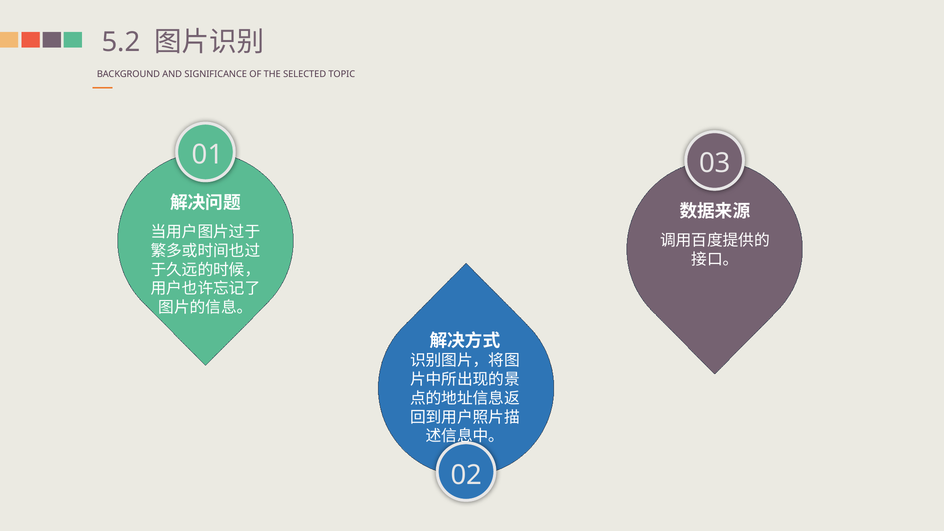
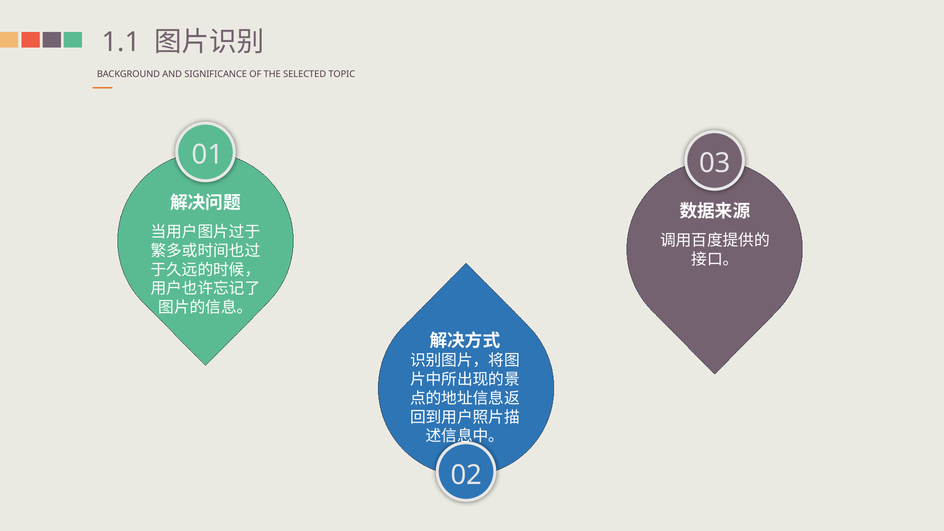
5.2: 5.2 -> 1.1 (121, 42)
